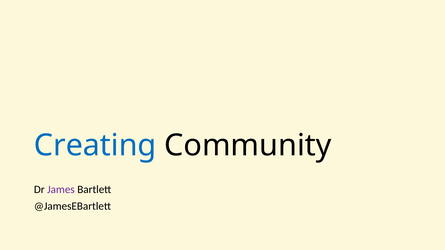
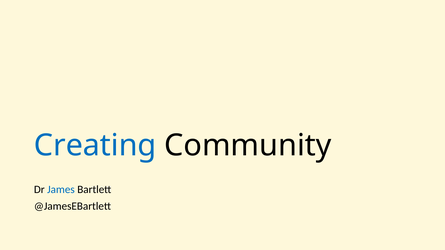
James colour: purple -> blue (61, 190)
